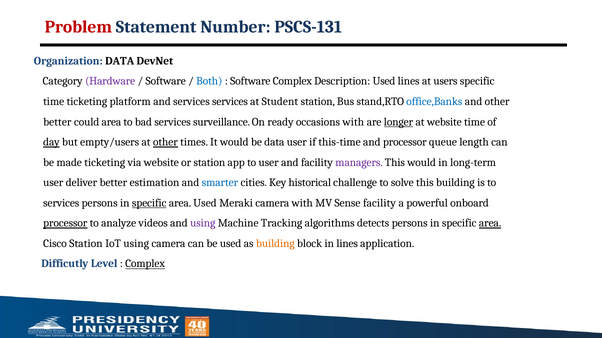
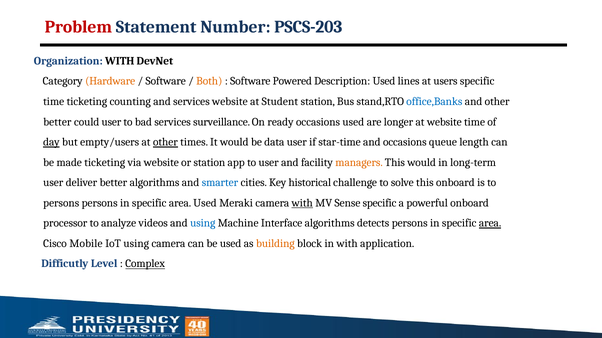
PSCS-131: PSCS-131 -> PSCS-203 (308, 27)
Organization DATA: DATA -> WITH (120, 61)
Hardware colour: purple -> orange (110, 81)
Both colour: blue -> orange (209, 81)
Software Complex: Complex -> Powered (292, 81)
platform: platform -> counting (130, 102)
services services: services -> website (230, 102)
could area: area -> user (111, 122)
occasions with: with -> used (353, 122)
longer underline: present -> none (398, 122)
this-time: this-time -> star-time (340, 142)
and processor: processor -> occasions (405, 142)
managers colour: purple -> orange (359, 163)
better estimation: estimation -> algorithms (155, 183)
this building: building -> onboard (455, 183)
services: services -> persons (61, 203)
specific underline: present -> none (149, 203)
with underline: none -> present (302, 203)
Sense facility: facility -> specific (380, 203)
processor underline: present -> none (65, 224)
using colour: purple -> blue (203, 224)
Tracking: Tracking -> Interface (282, 224)
Cisco Station: Station -> Mobile (86, 244)
in lines: lines -> with (347, 244)
